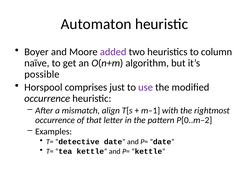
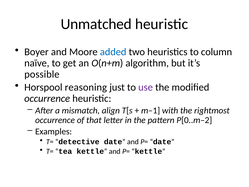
Automaton: Automaton -> Unmatched (96, 24)
added colour: purple -> blue (113, 52)
comprises: comprises -> reasoning (86, 87)
